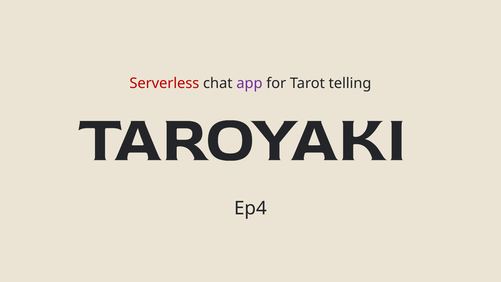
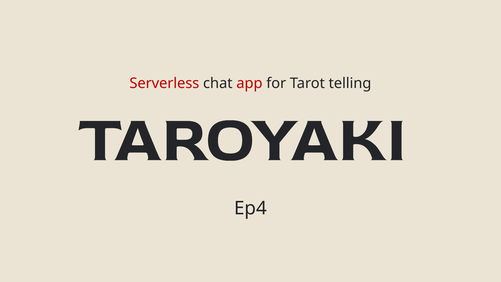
app colour: purple -> red (249, 83)
